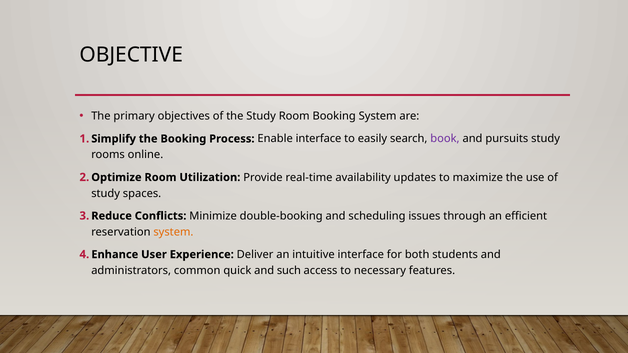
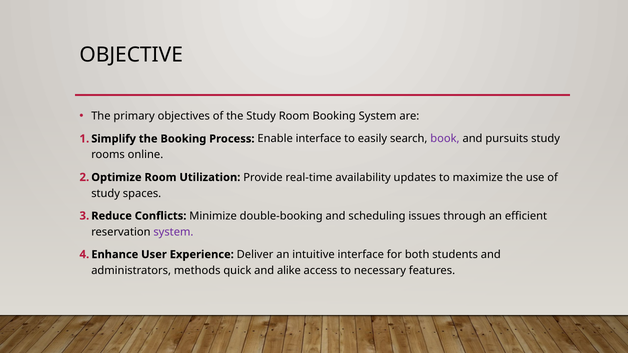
system colour: orange -> purple (173, 232)
common: common -> methods (197, 271)
such: such -> alike (289, 271)
